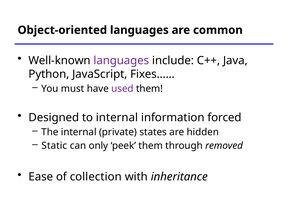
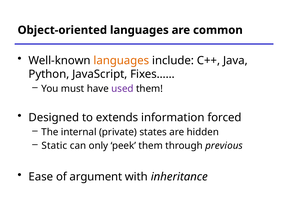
languages colour: purple -> orange (121, 60)
to internal: internal -> extends (117, 117)
removed: removed -> previous (224, 146)
collection: collection -> argument (96, 177)
